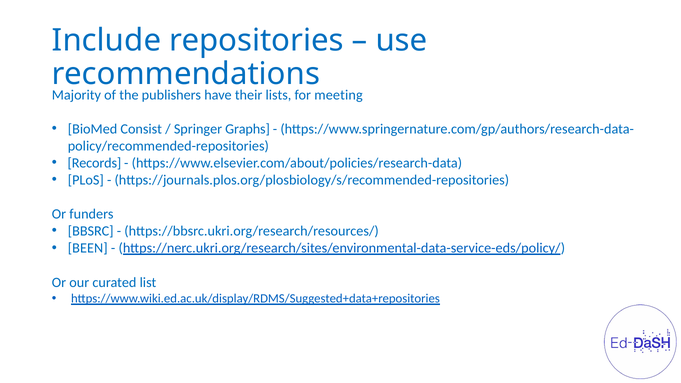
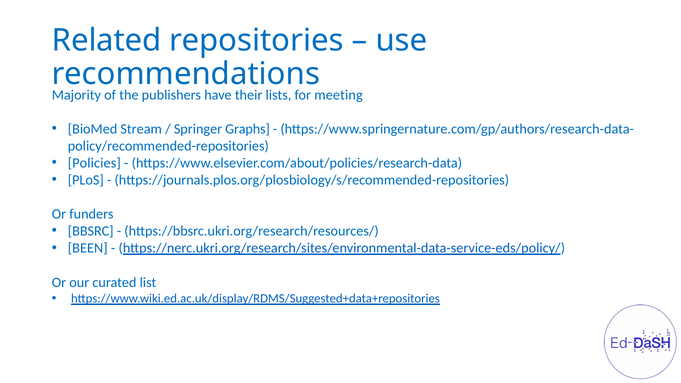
Include: Include -> Related (107, 40)
Consist: Consist -> Stream (141, 129)
Records: Records -> Policies (94, 163)
